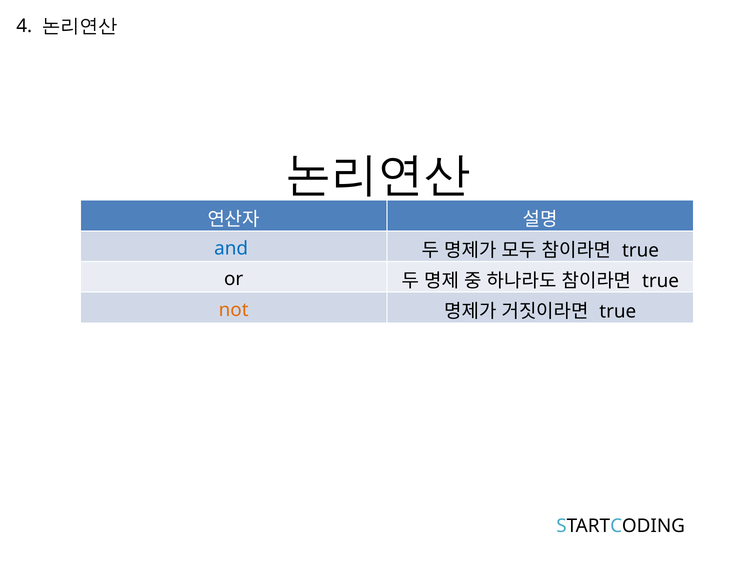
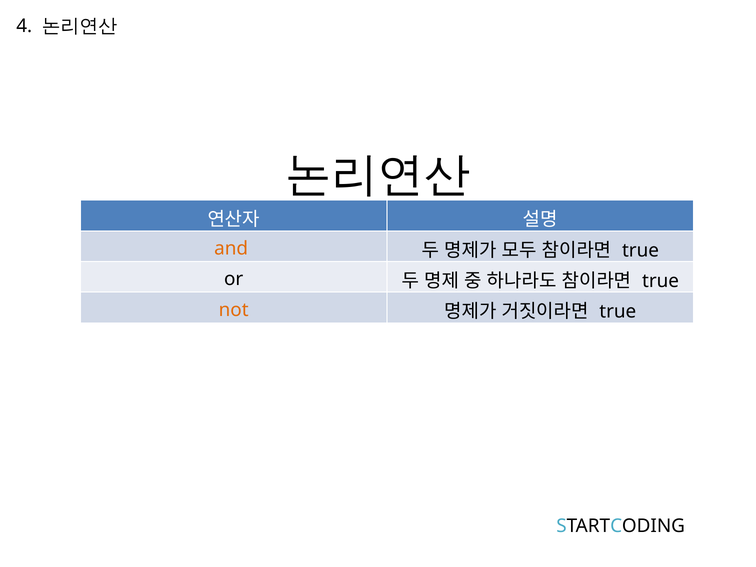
and colour: blue -> orange (231, 249)
